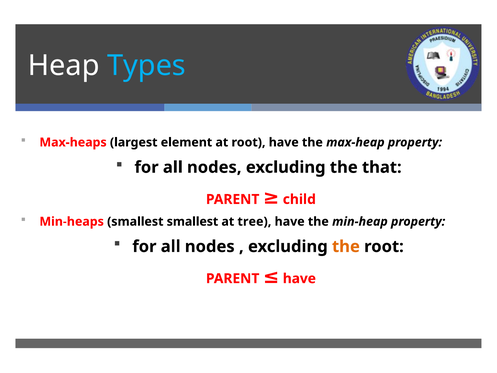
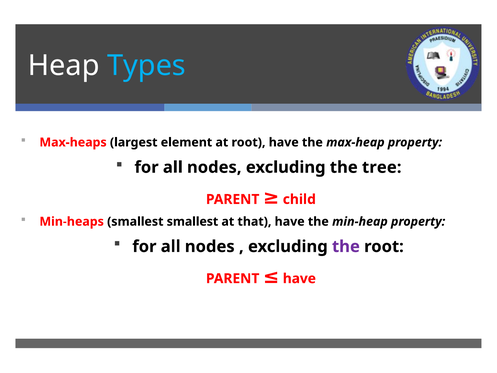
that: that -> tree (382, 167)
tree: tree -> that (254, 221)
the colour: orange -> purple (346, 246)
